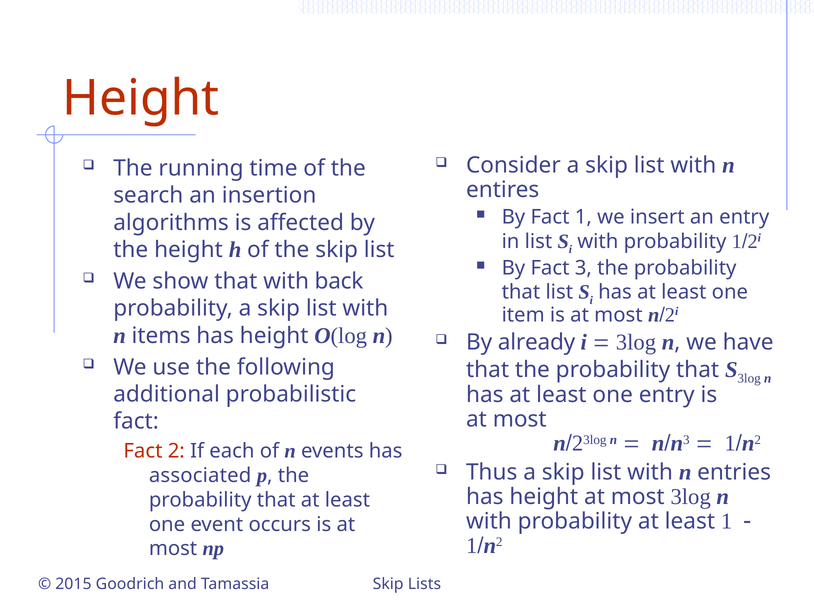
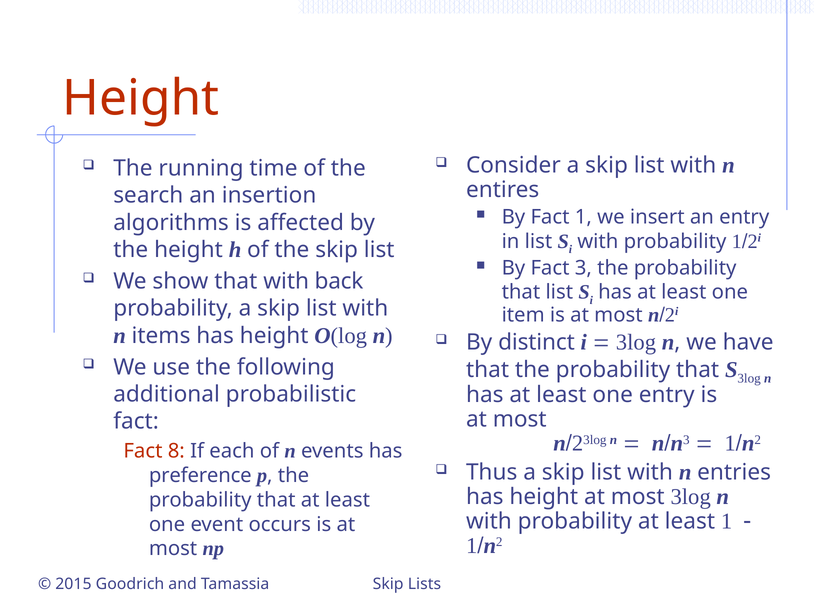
already: already -> distinct (536, 343)
2: 2 -> 8 (176, 451)
associated: associated -> preference (200, 476)
